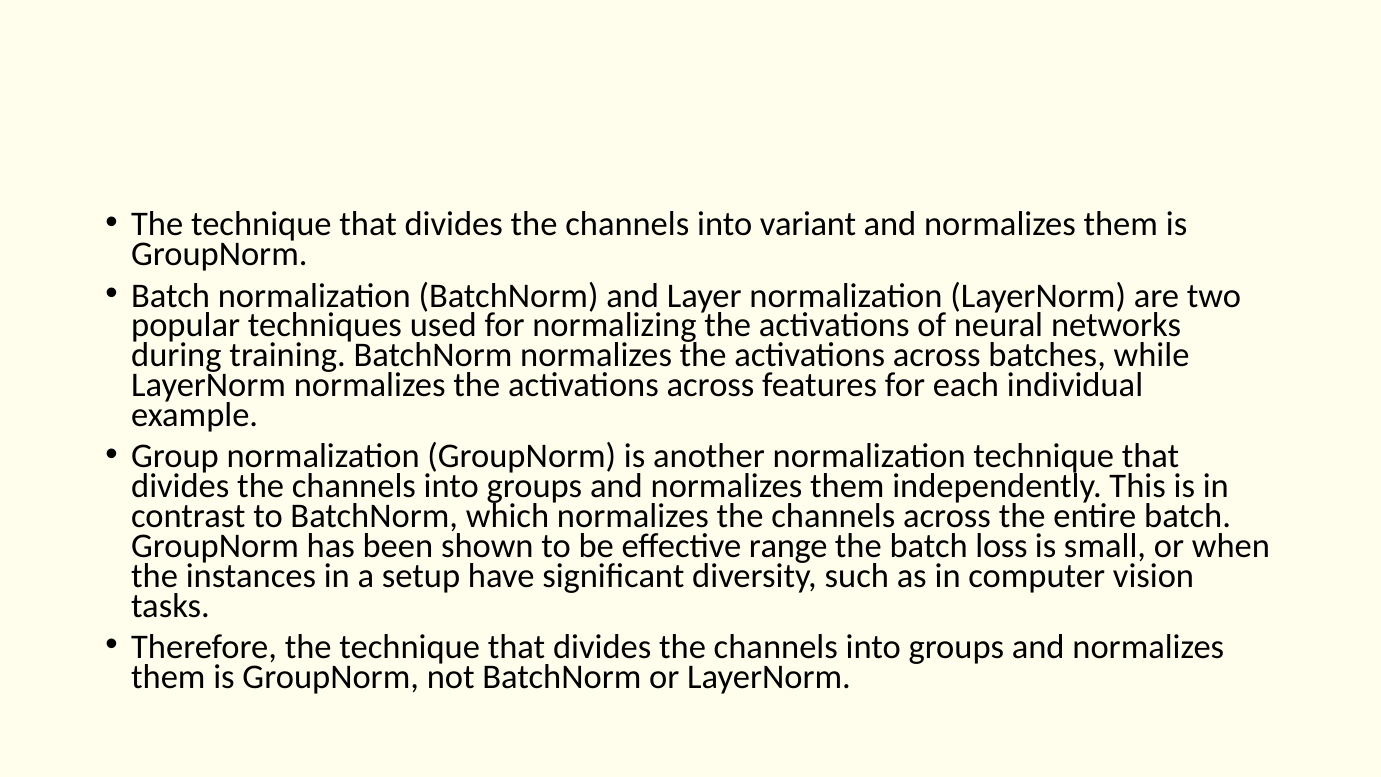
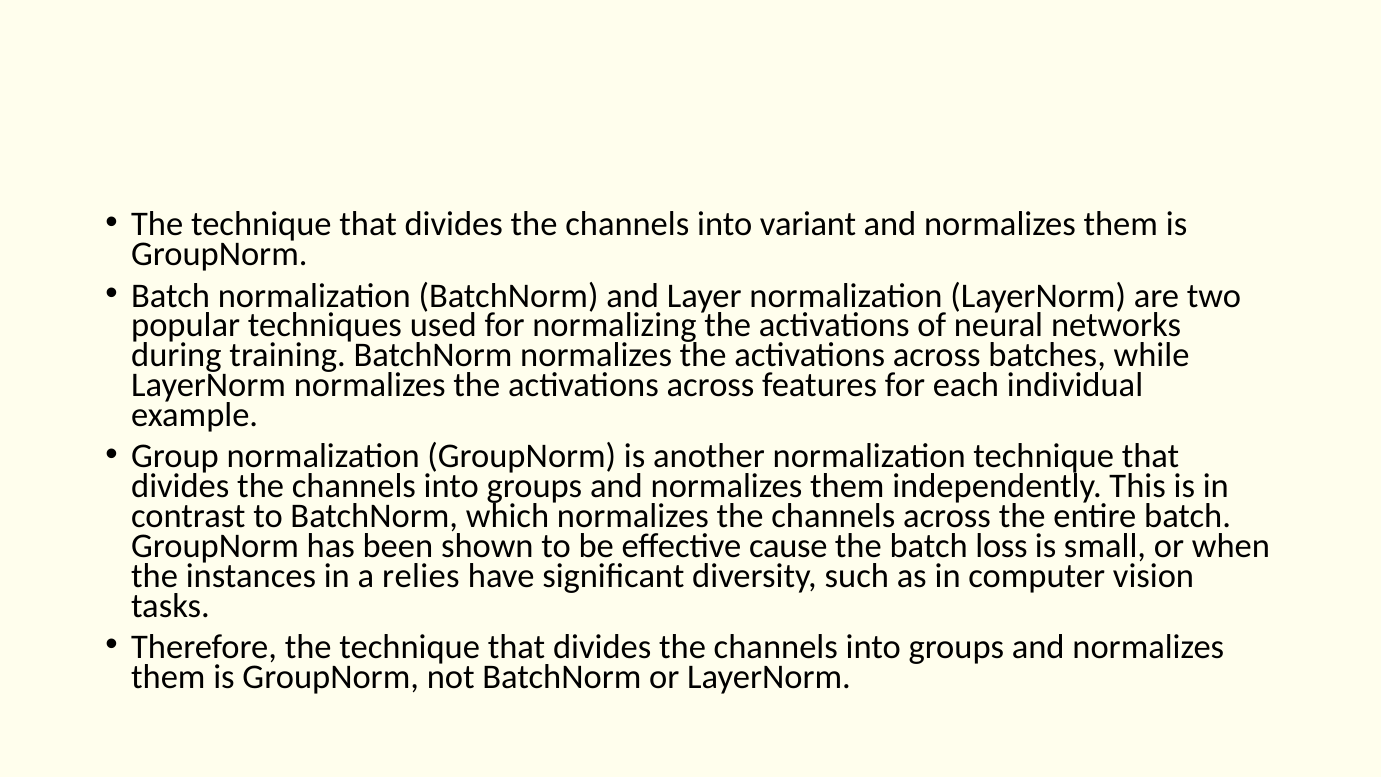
range: range -> cause (788, 546)
setup: setup -> relies (421, 576)
